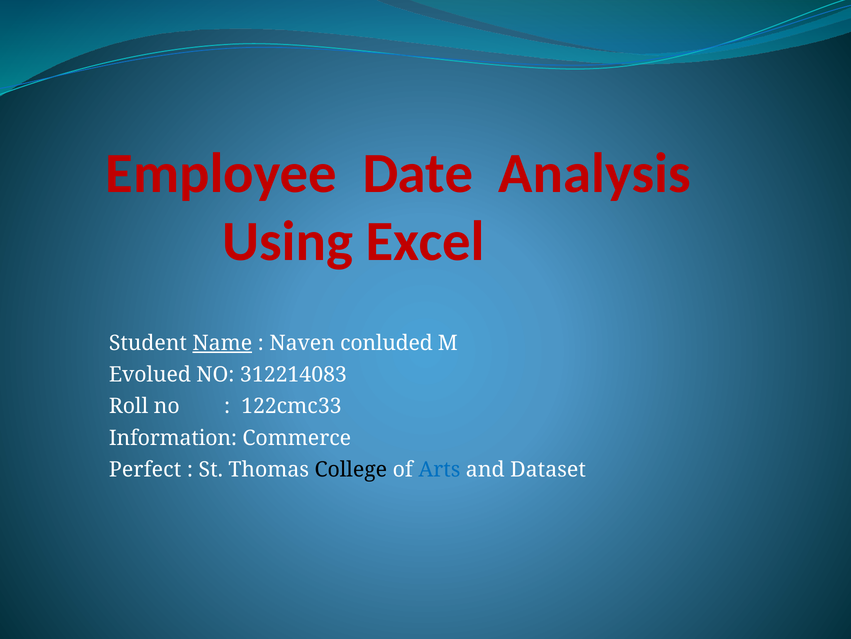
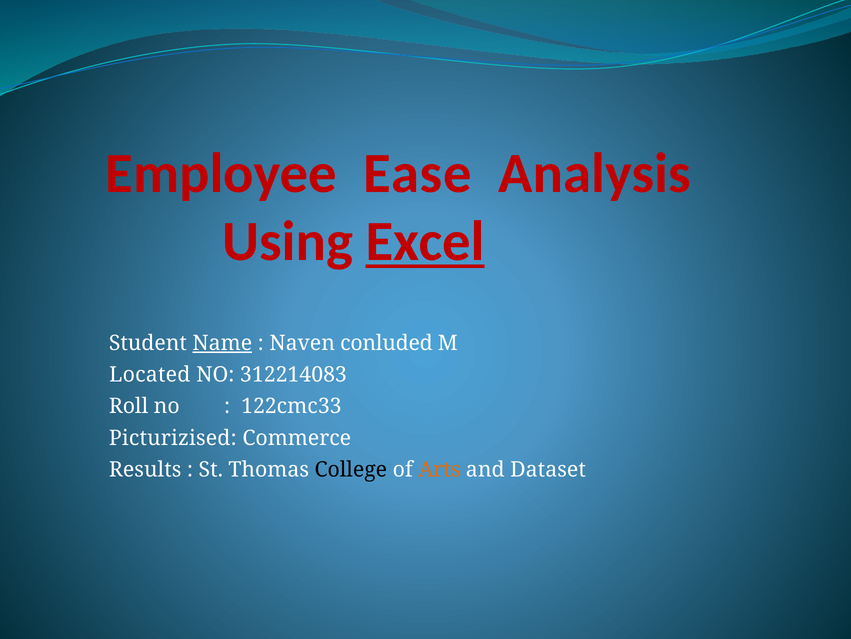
Date: Date -> Ease (417, 173)
Excel underline: none -> present (425, 241)
Evolued: Evolued -> Located (150, 374)
Information: Information -> Picturizised (173, 438)
Perfect: Perfect -> Results (145, 469)
Arts colour: blue -> orange (439, 469)
